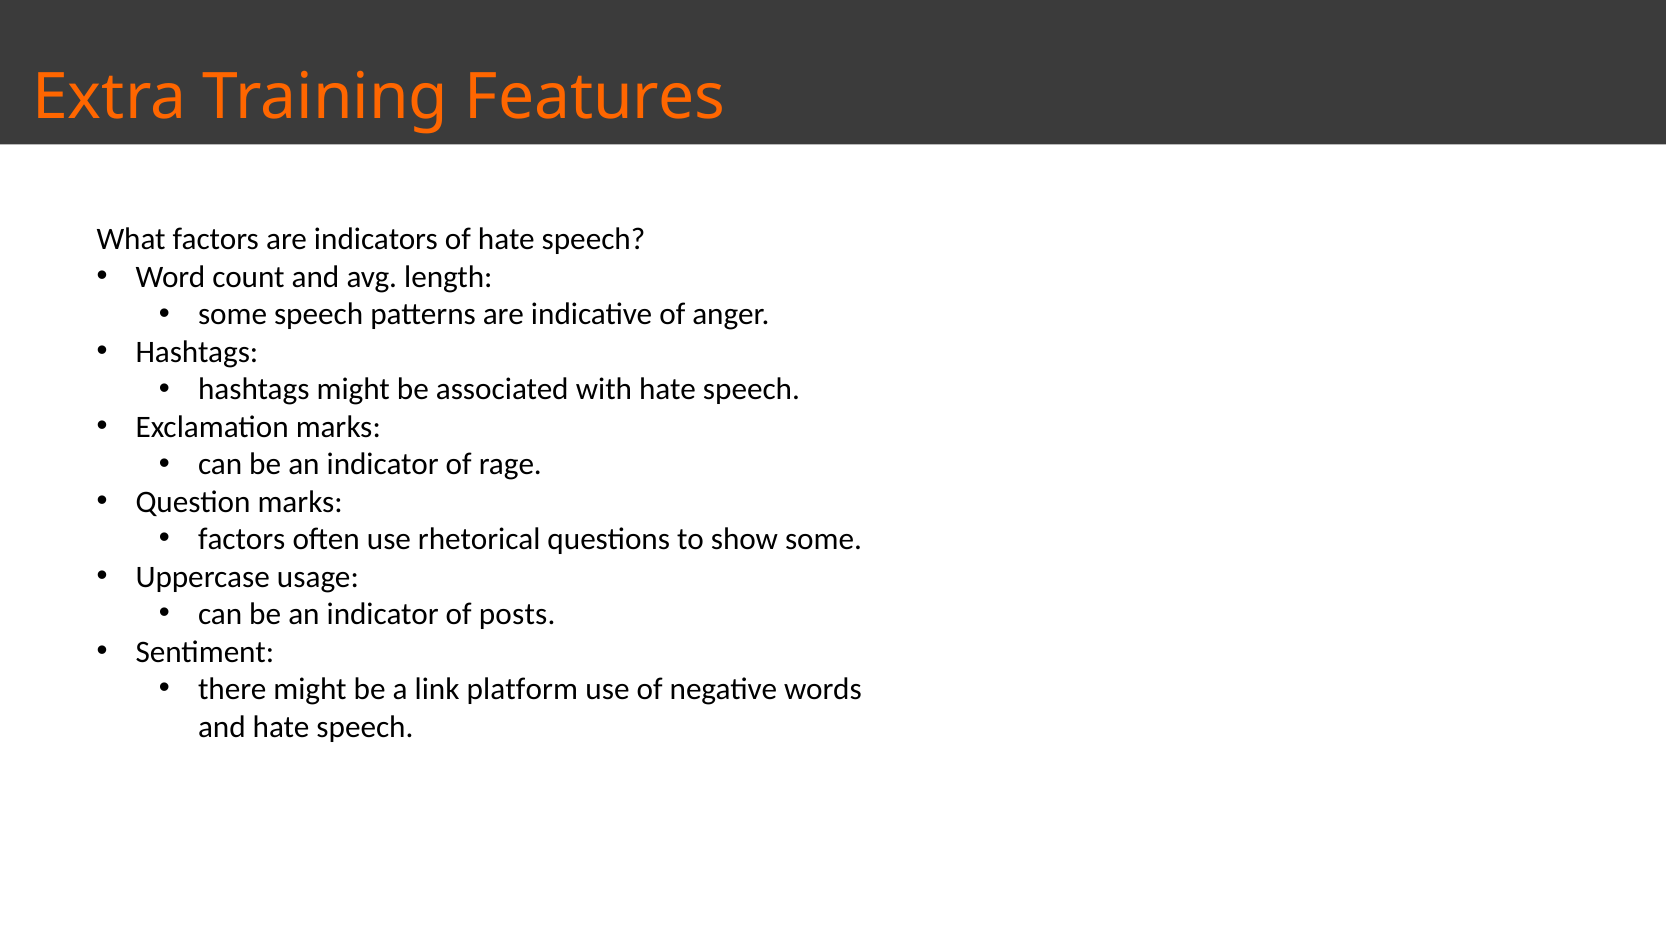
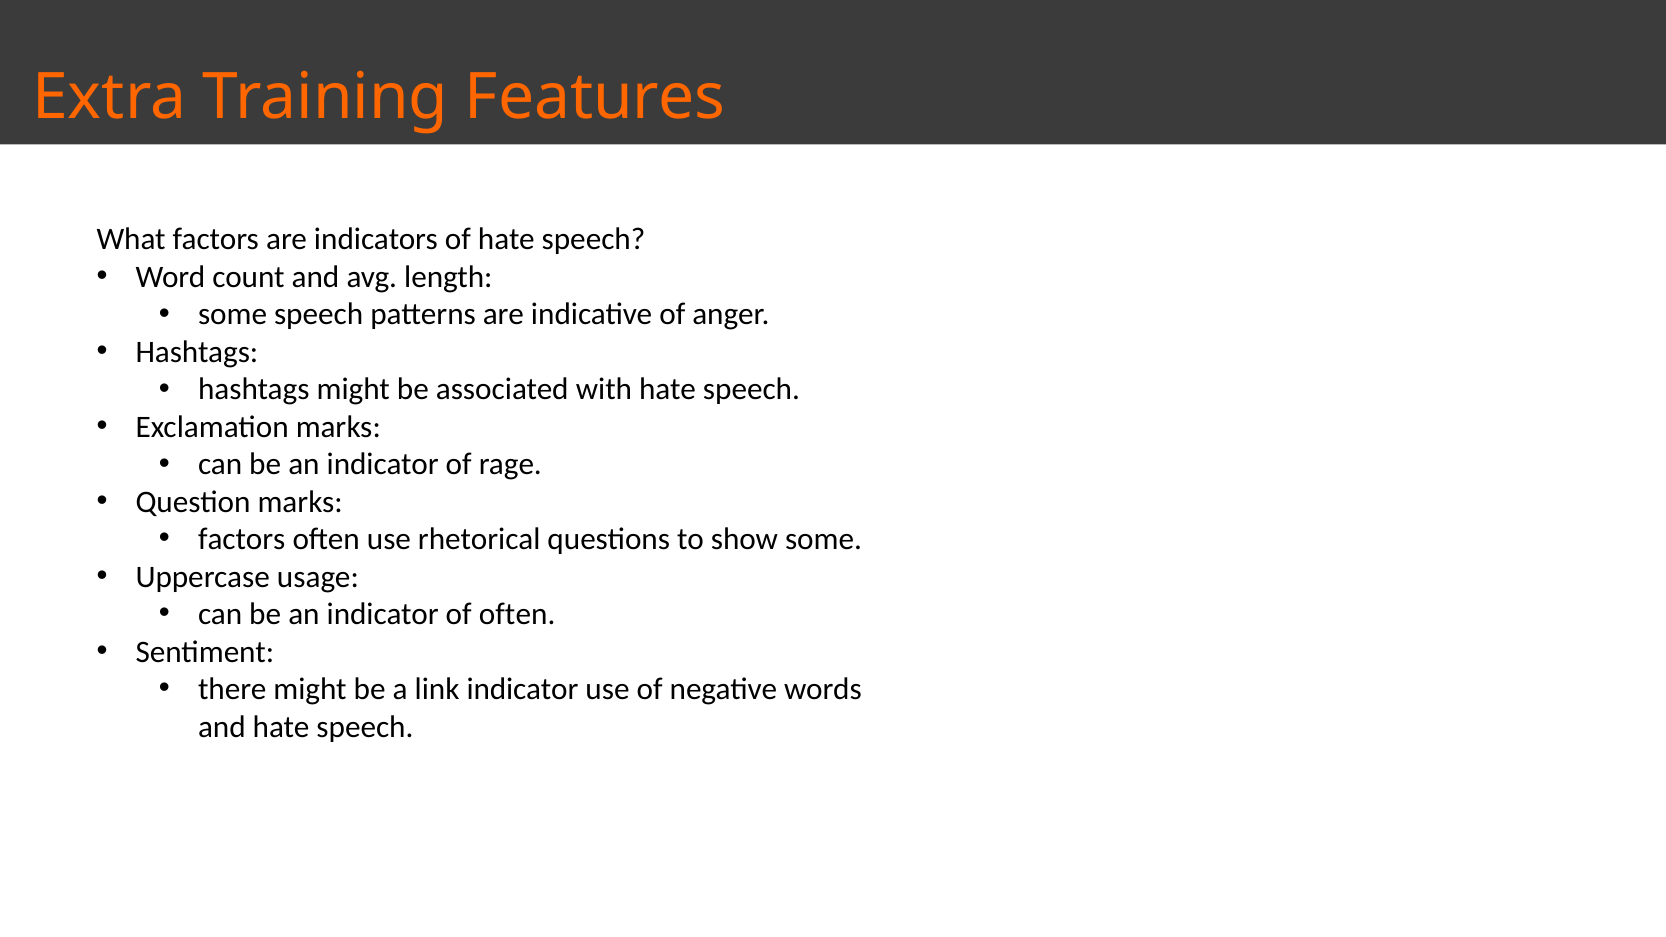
of posts: posts -> often (517, 614)
link platform: platform -> indicator (522, 689)
